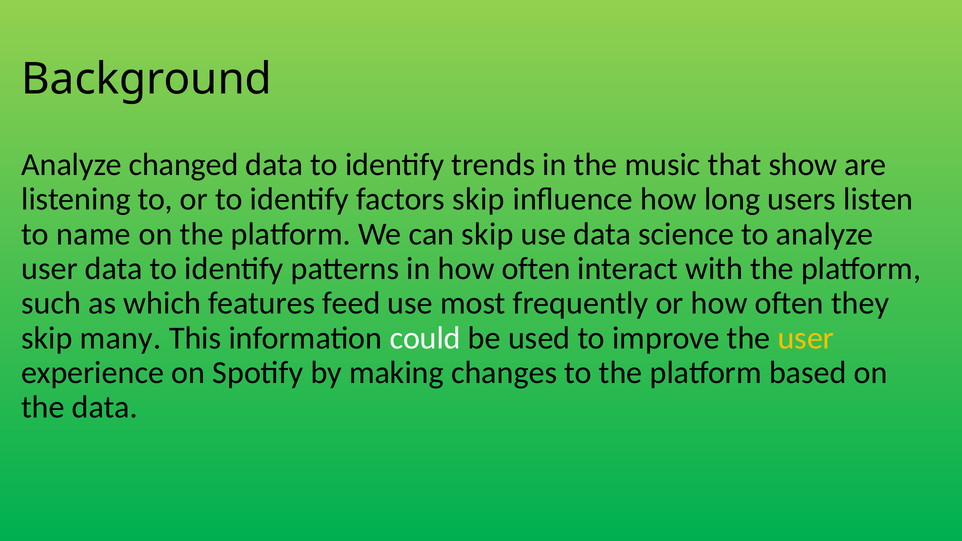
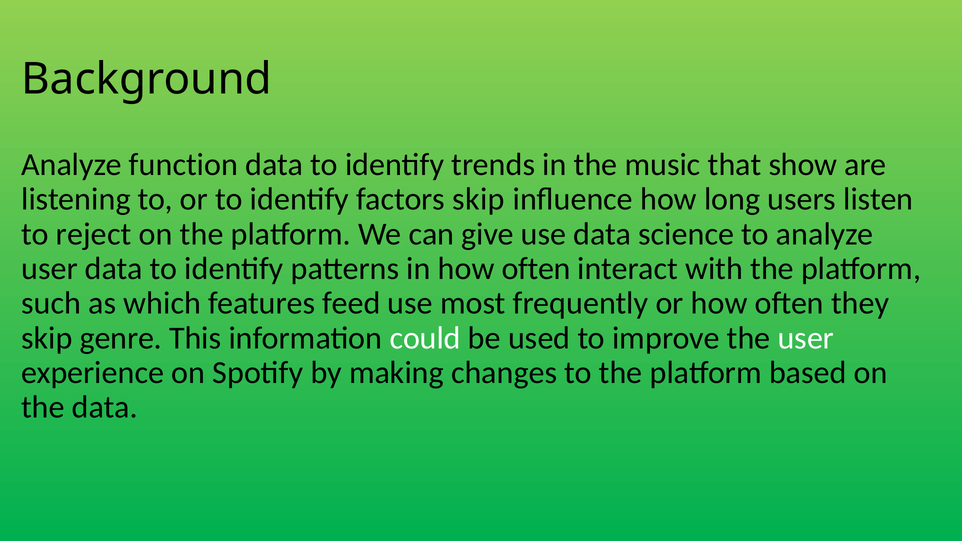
changed: changed -> function (183, 165)
name: name -> reject (94, 234)
can skip: skip -> give (488, 234)
many: many -> genre (121, 338)
user colour: yellow -> white (806, 338)
